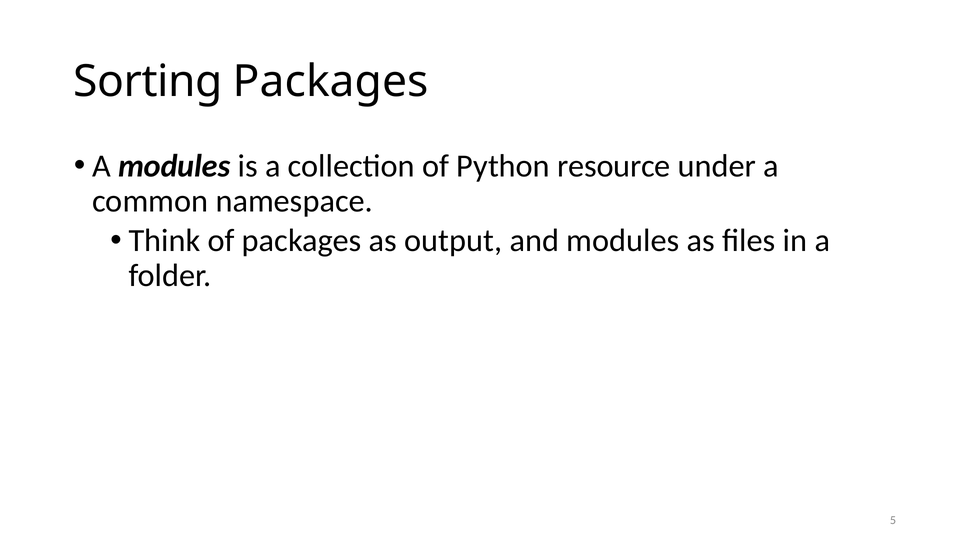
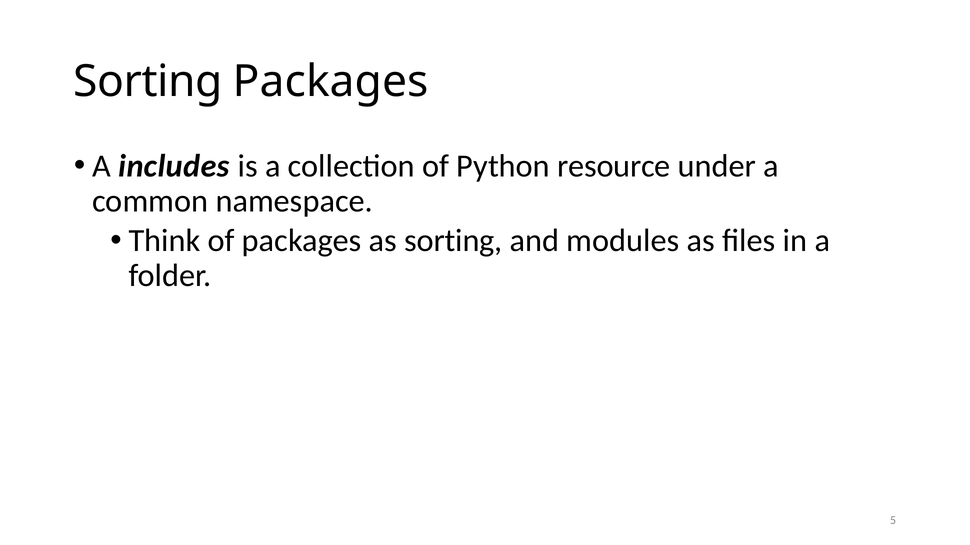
A modules: modules -> includes (174, 166)
as output: output -> sorting (453, 241)
